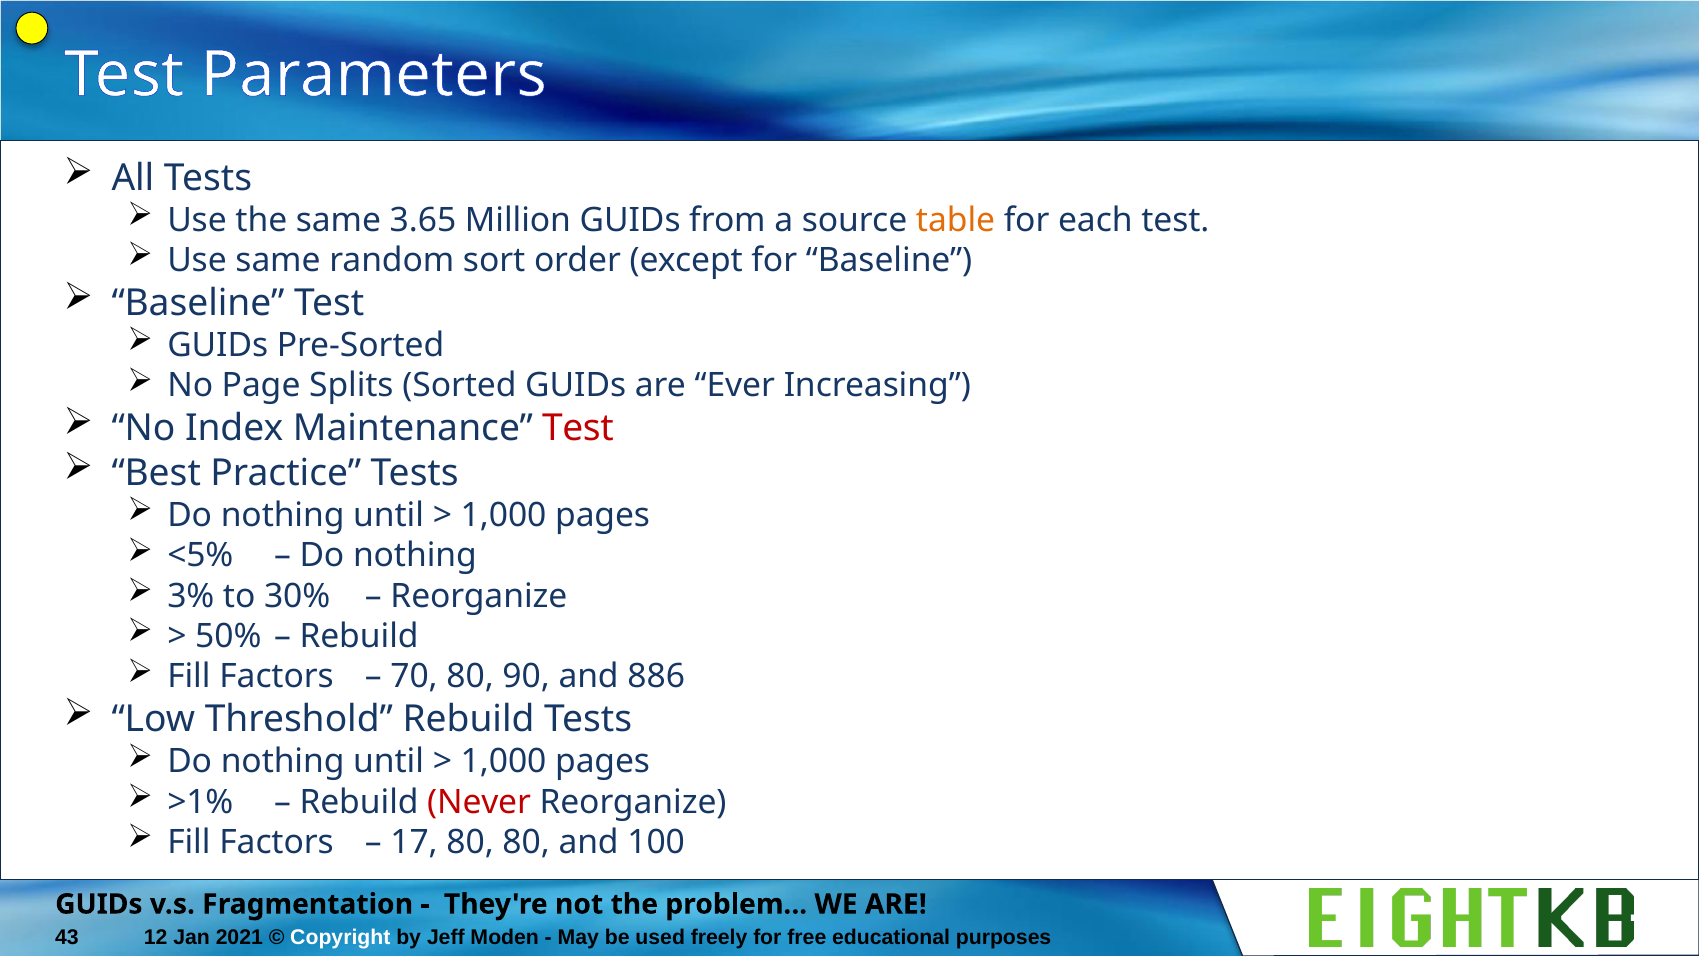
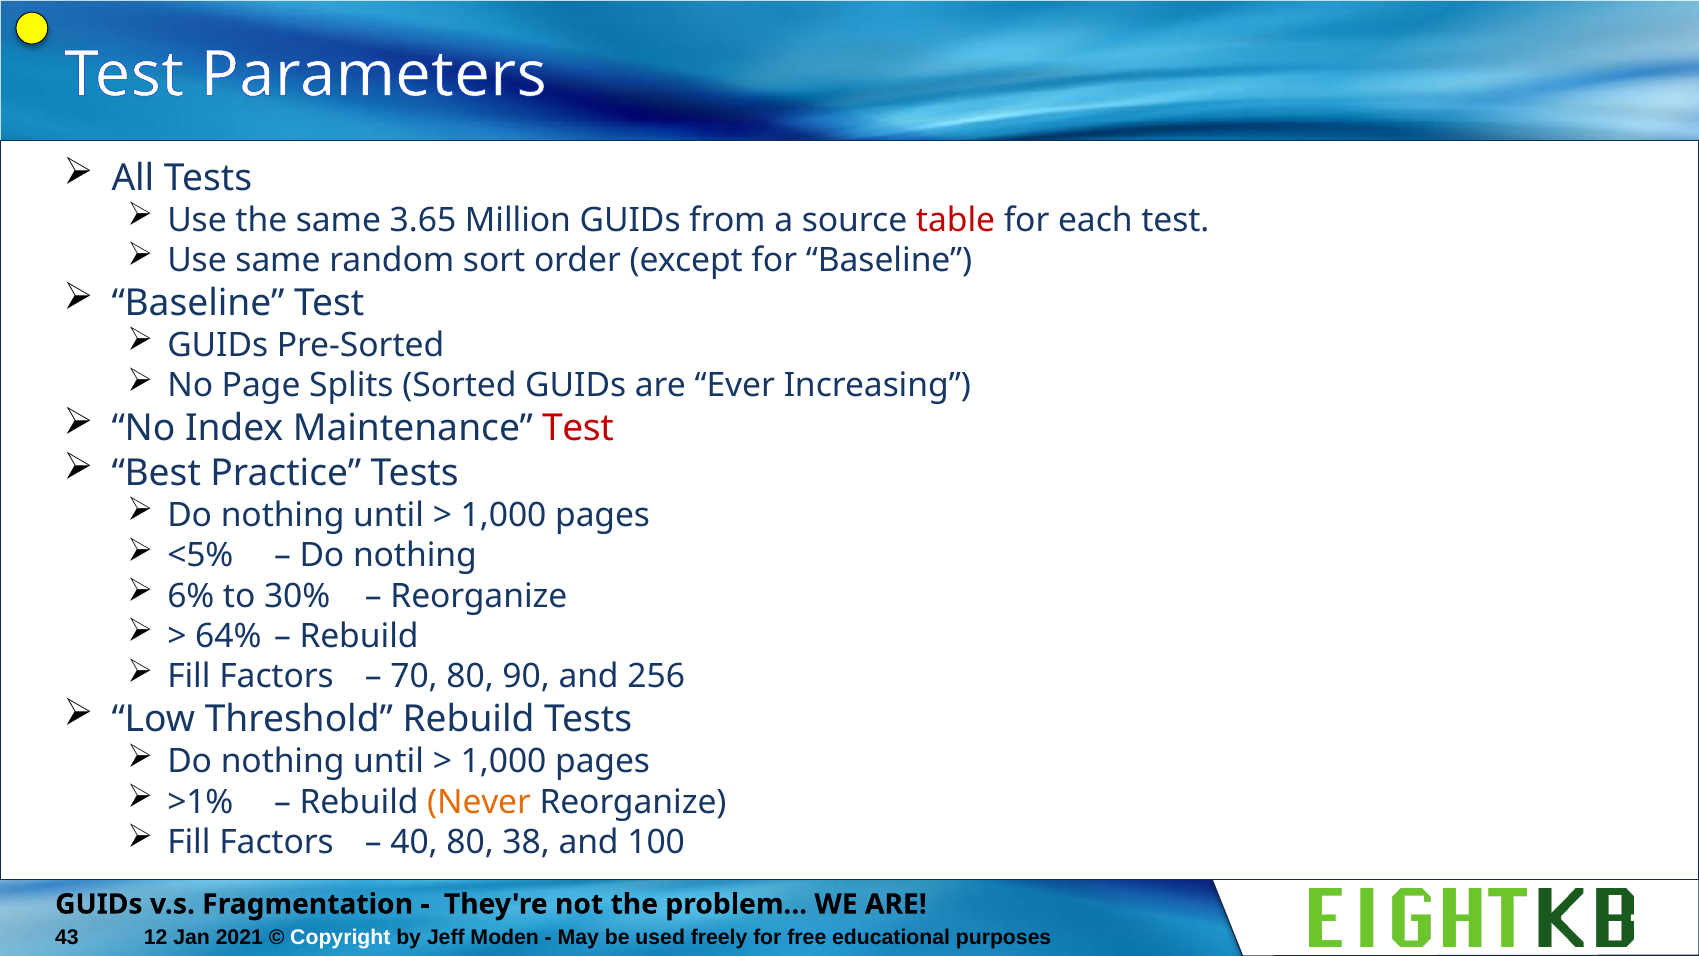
table colour: orange -> red (956, 220)
3%: 3% -> 6% (191, 596)
50%: 50% -> 64% (228, 636)
886: 886 -> 256 (656, 677)
Never colour: red -> orange (479, 802)
17: 17 -> 40 (414, 842)
80 80: 80 -> 38 (526, 842)
